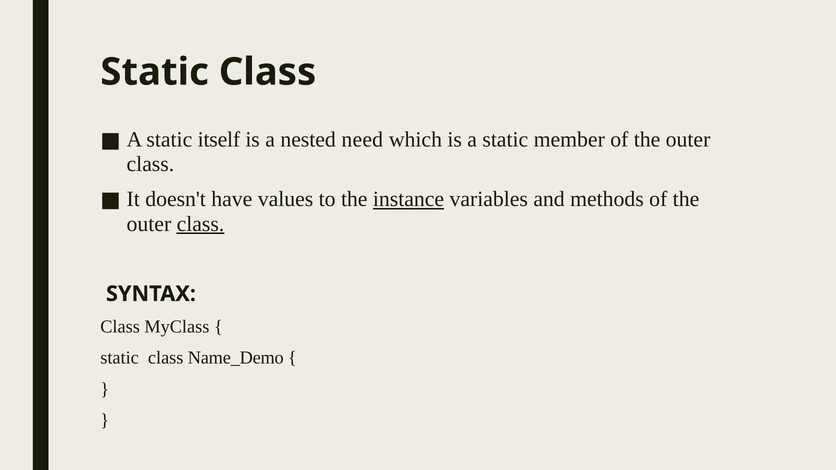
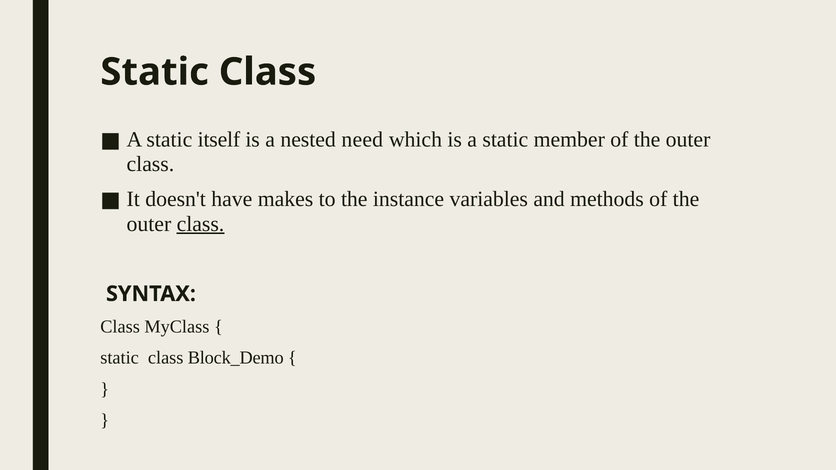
values: values -> makes (286, 199)
instance underline: present -> none (409, 199)
Name_Demo: Name_Demo -> Block_Demo (236, 358)
